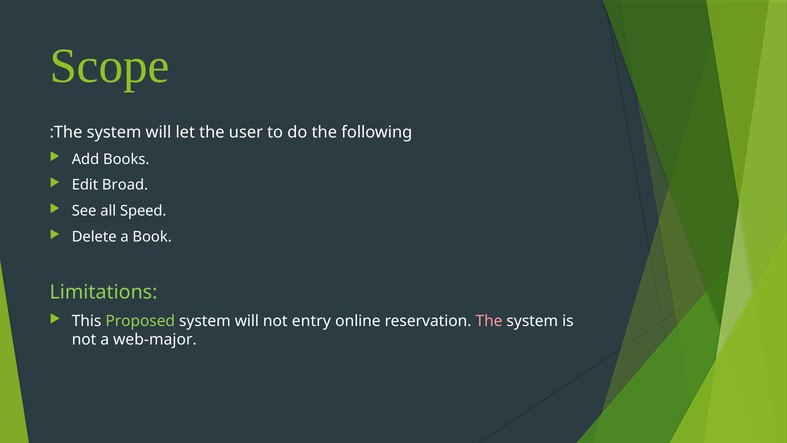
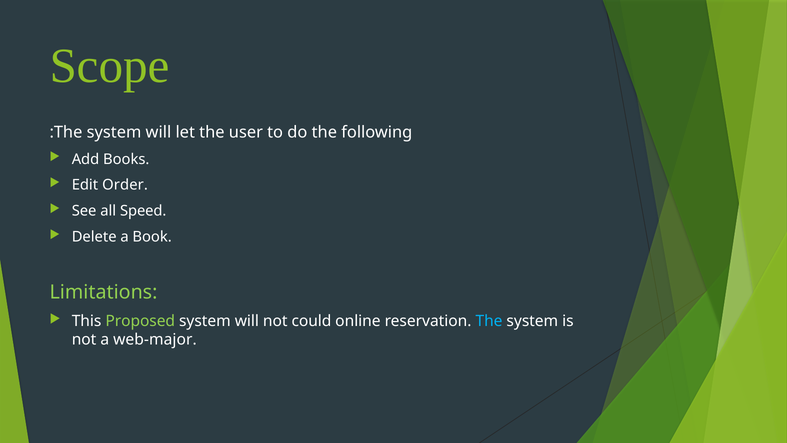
Broad: Broad -> Order (125, 185)
entry: entry -> could (311, 321)
The colour: pink -> light blue (489, 321)
